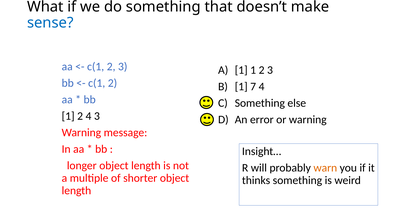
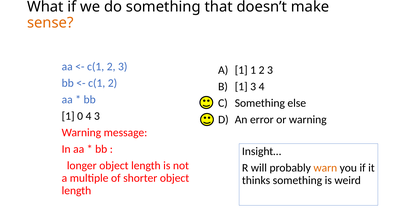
sense colour: blue -> orange (50, 23)
1 7: 7 -> 3 (253, 87)
2: 2 -> 0 (80, 116)
